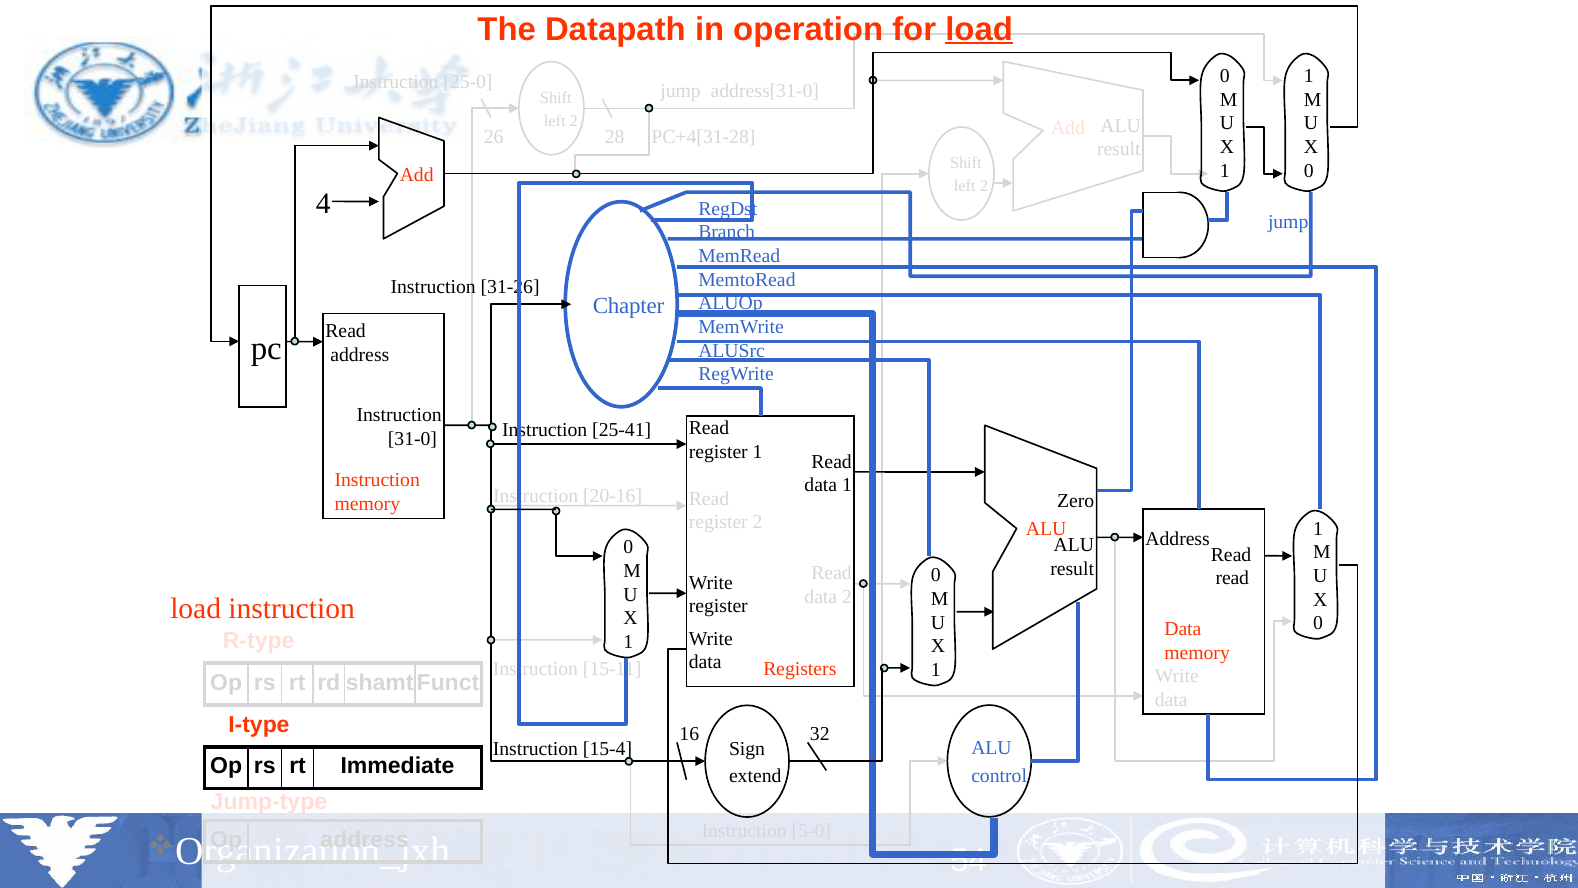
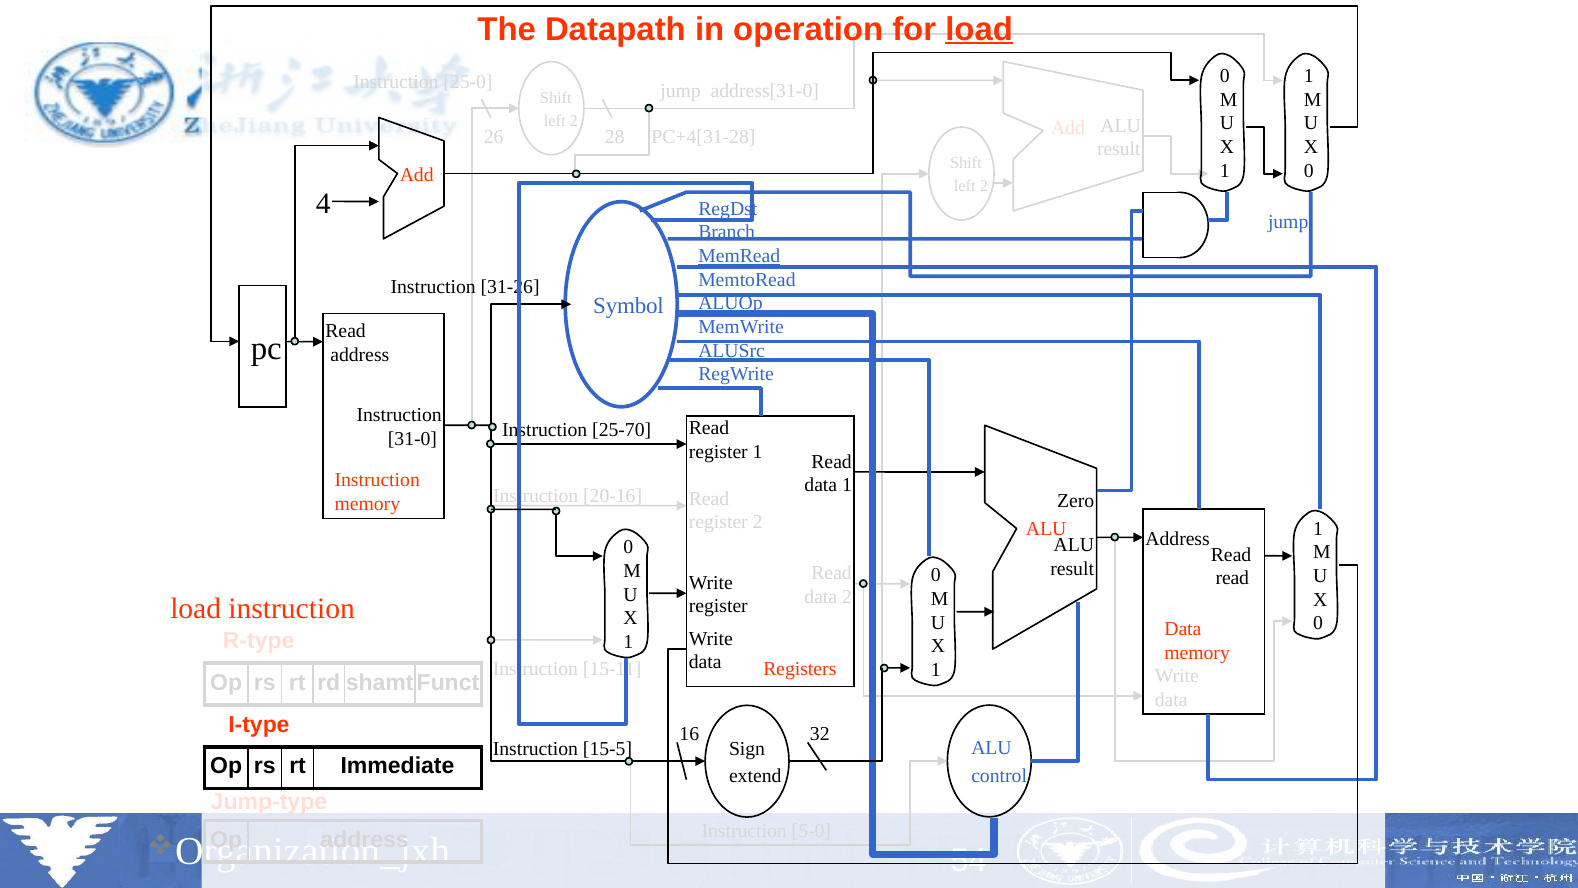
MemRead underline: none -> present (739, 256)
Chapter: Chapter -> Symbol (629, 306)
25-41: 25-41 -> 25-70 (622, 430)
15-4: 15-4 -> 15-5 (608, 749)
